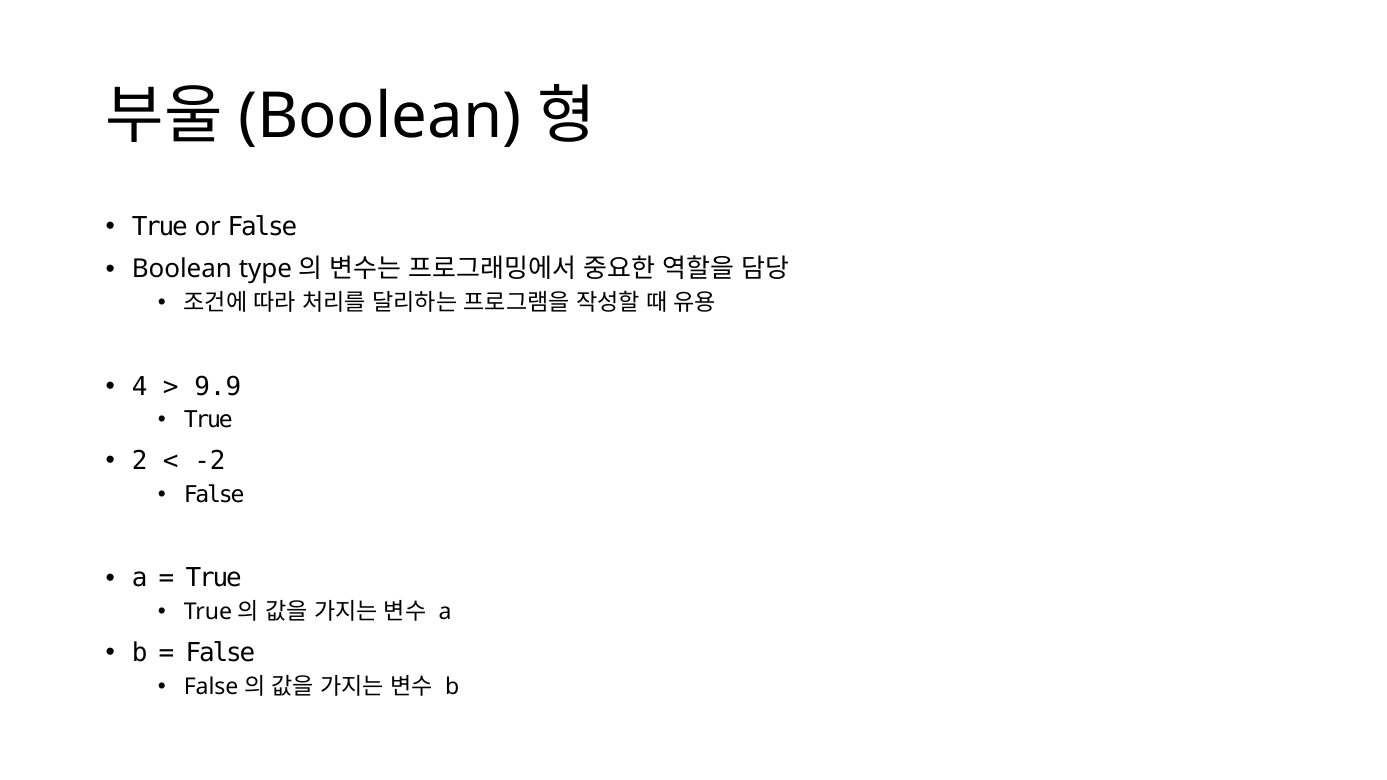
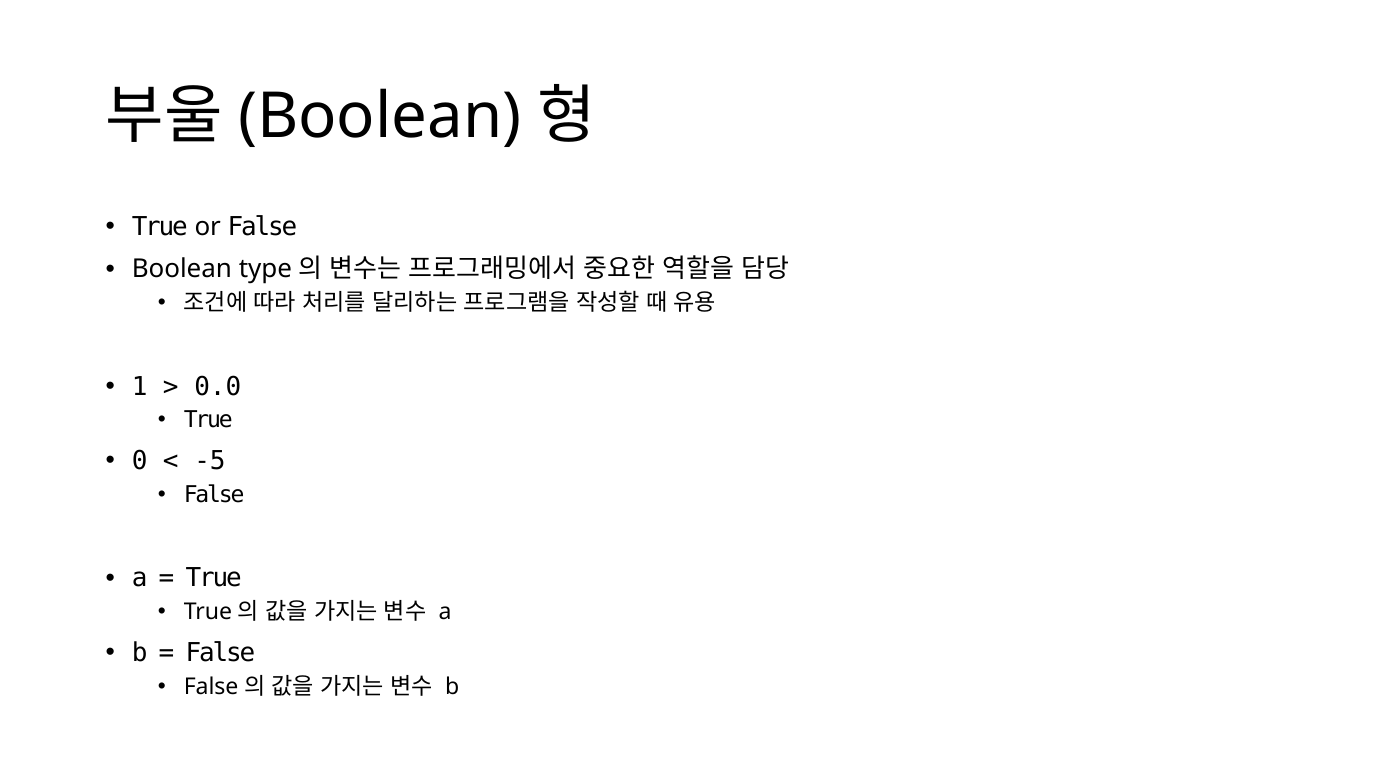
4: 4 -> 1 (140, 387)
9.9: 9.9 -> 0.0 (218, 387)
2: 2 -> 0 (140, 461)
-2: -2 -> -5 (210, 461)
